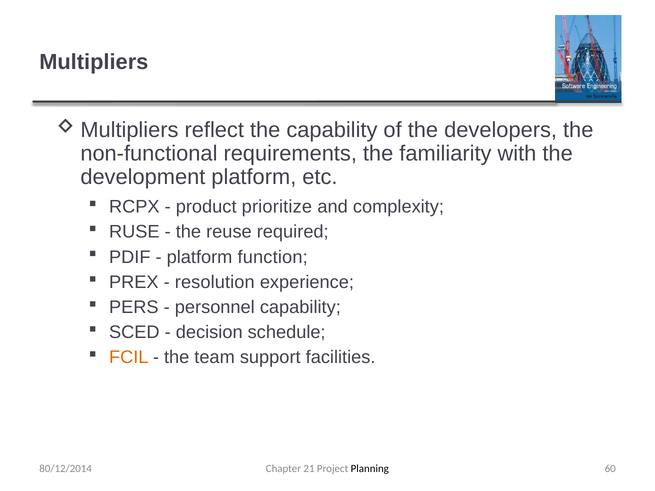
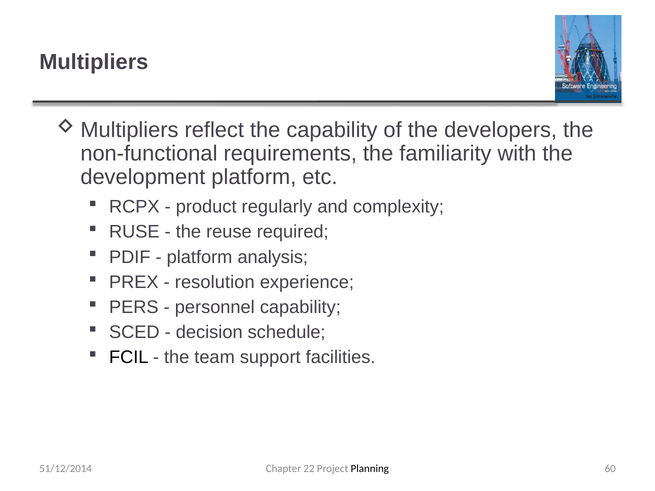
prioritize: prioritize -> regularly (277, 207)
function: function -> analysis (273, 257)
FCIL colour: orange -> black (129, 358)
21: 21 -> 22 (309, 469)
80/12/2014: 80/12/2014 -> 51/12/2014 (66, 469)
